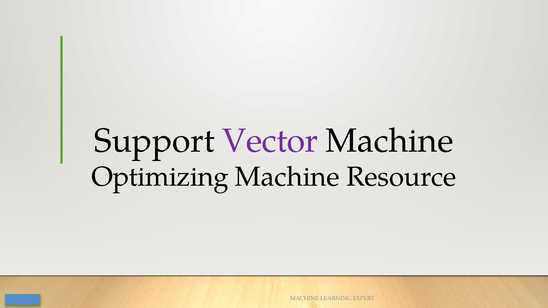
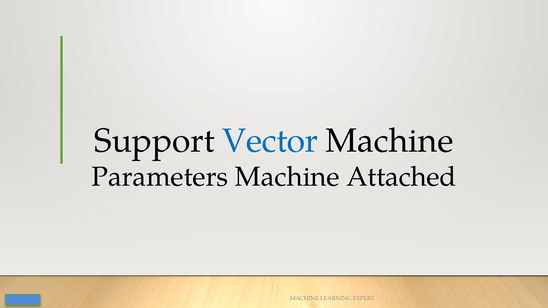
Vector colour: purple -> blue (270, 141)
Optimizing: Optimizing -> Parameters (160, 177)
Resource: Resource -> Attached (401, 177)
